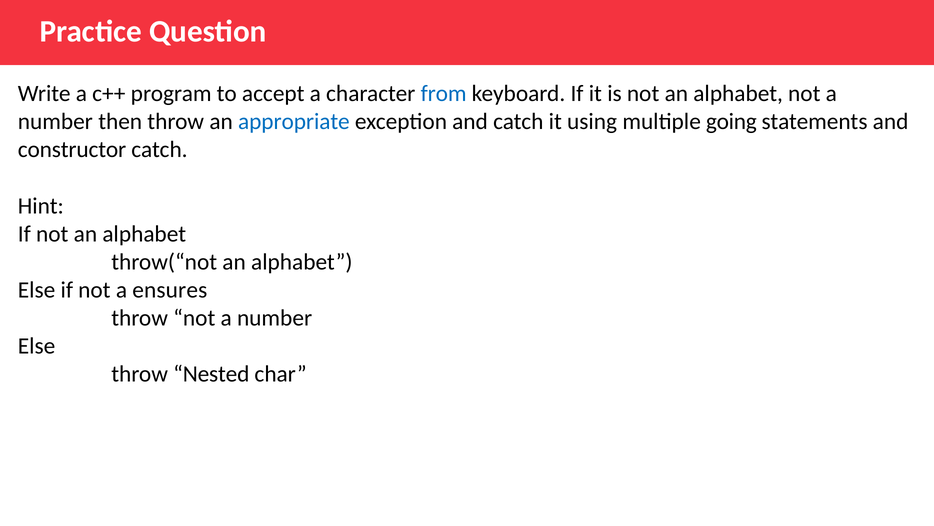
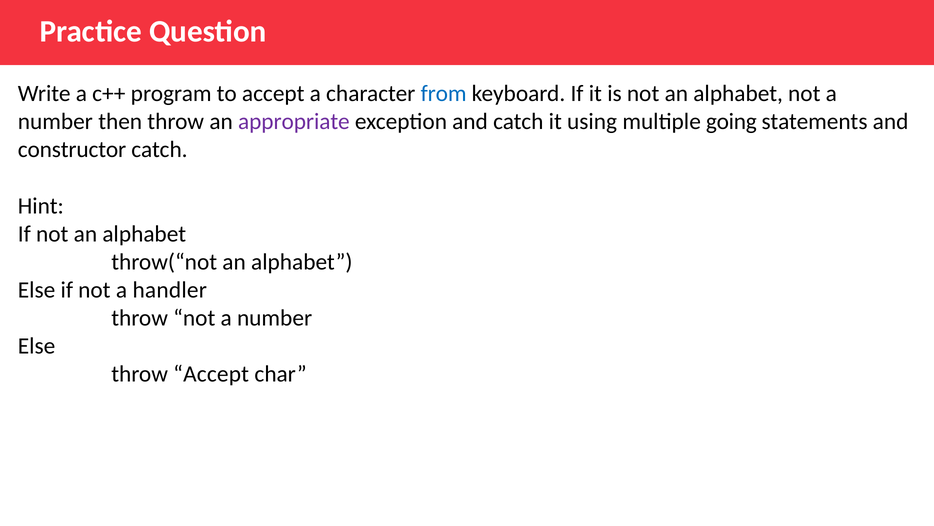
appropriate colour: blue -> purple (294, 122)
ensures: ensures -> handler (170, 290)
throw Nested: Nested -> Accept (211, 374)
